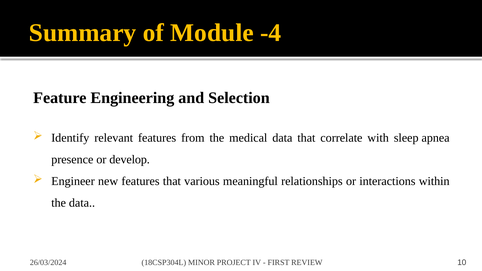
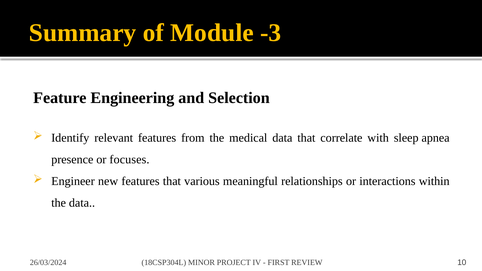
-4: -4 -> -3 (271, 33)
develop: develop -> focuses (129, 159)
